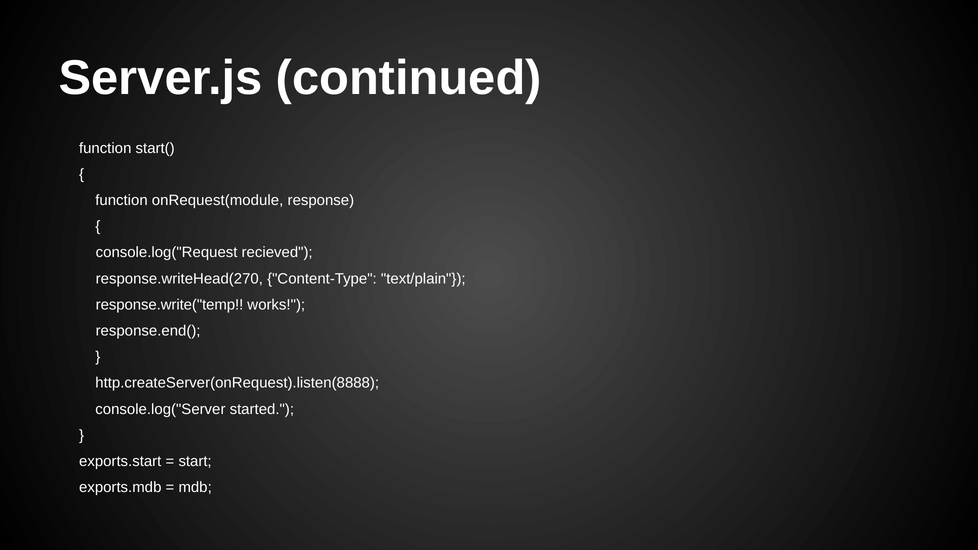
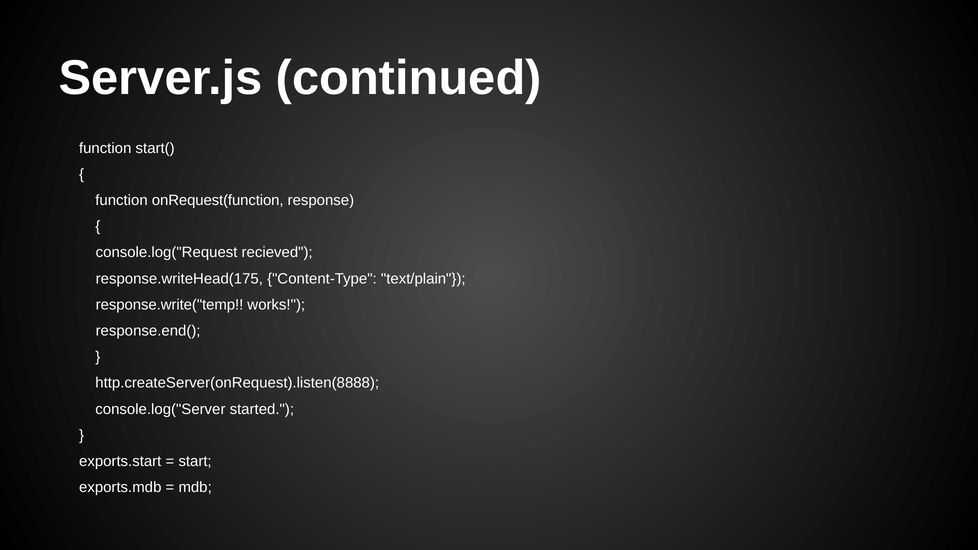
onRequest(module: onRequest(module -> onRequest(function (218, 200)
response.writeHead(270: response.writeHead(270 -> response.writeHead(175 (179, 279)
